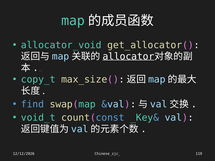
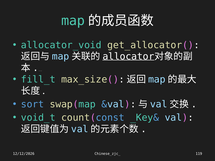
copy_t: copy_t -> fill_t (38, 80)
find: find -> sort (32, 104)
